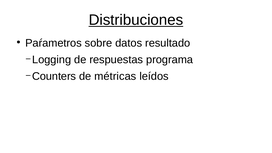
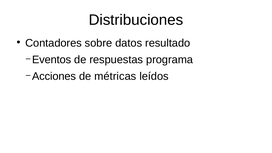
Distribuciones underline: present -> none (136, 20)
Paŕametros: Paŕametros -> Contadores (54, 43)
Logging: Logging -> Eventos (52, 60)
Counters: Counters -> Acciones (54, 76)
